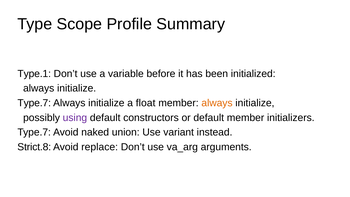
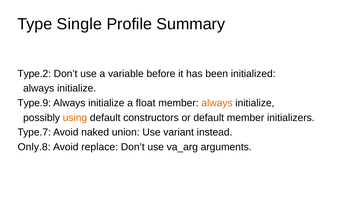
Scope: Scope -> Single (79, 24)
Type.1: Type.1 -> Type.2 (34, 74)
Type.7: Type.7 -> Type.9 (34, 103)
using colour: purple -> orange (75, 118)
Strict.8: Strict.8 -> Only.8 (34, 147)
